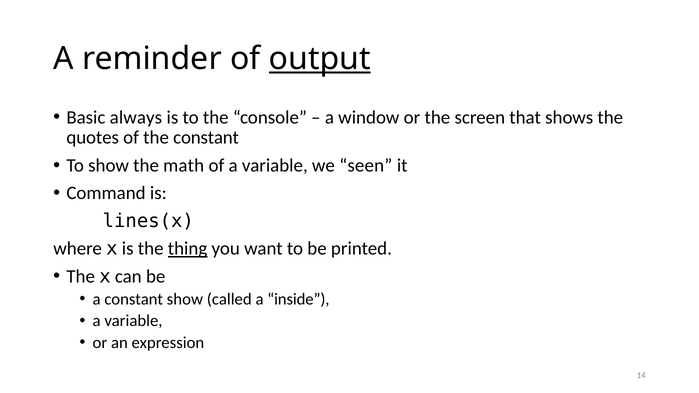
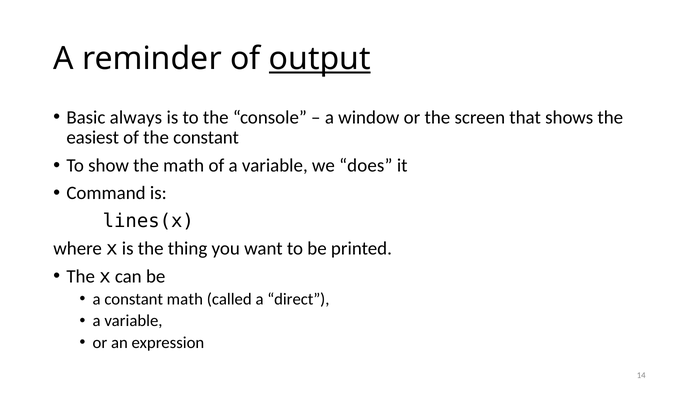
quotes: quotes -> easiest (93, 138)
seen: seen -> does (366, 166)
thing underline: present -> none (188, 249)
constant show: show -> math (185, 299)
inside: inside -> direct (298, 299)
